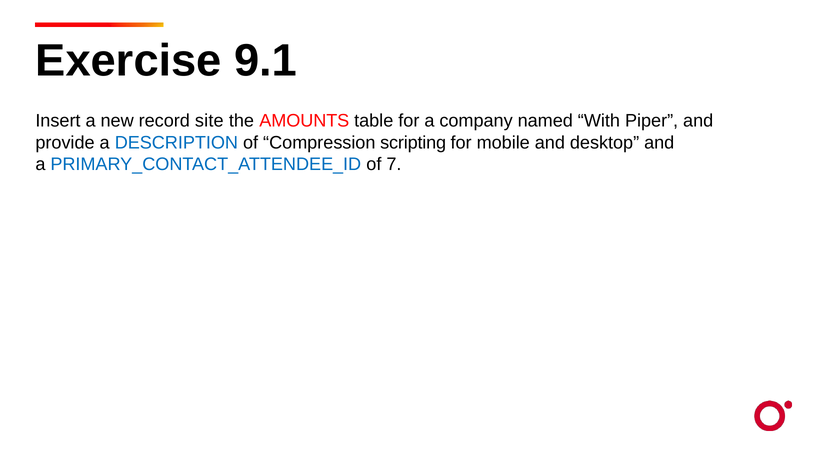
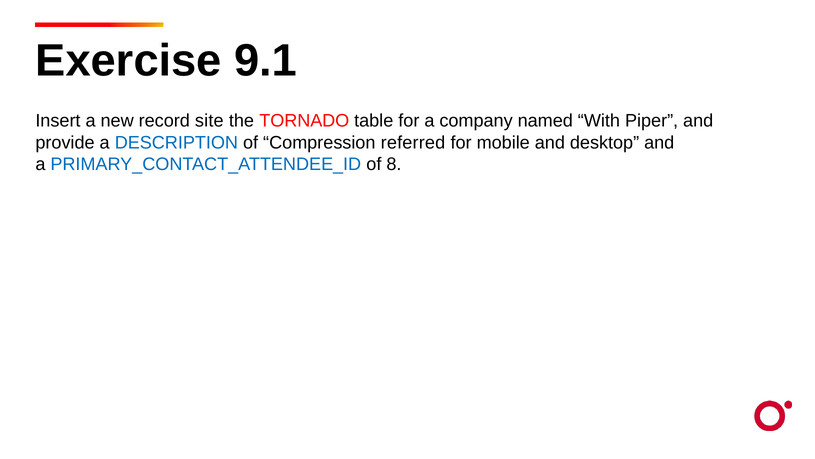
AMOUNTS: AMOUNTS -> TORNADO (304, 121)
scripting: scripting -> referred (413, 143)
7: 7 -> 8 (394, 164)
